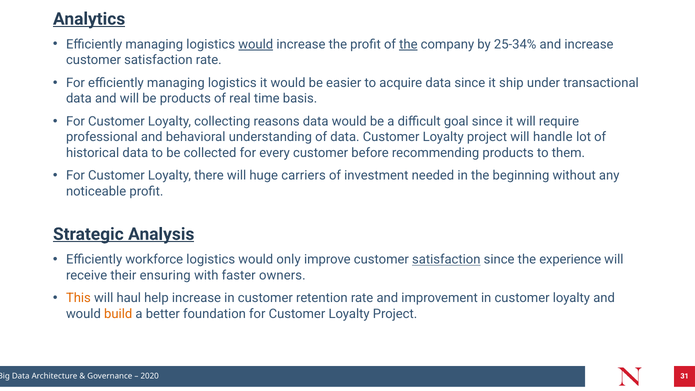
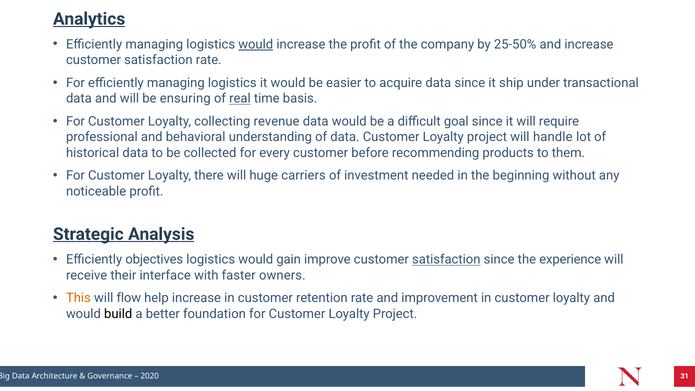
the underline: present -> none (408, 44)
25-34%: 25-34% -> 25-50% (515, 44)
be products: products -> ensuring (185, 99)
real underline: none -> present (240, 99)
reasons: reasons -> revenue (277, 121)
workforce: workforce -> objectives (154, 260)
only: only -> gain (289, 260)
ensuring: ensuring -> interface (165, 275)
haul: haul -> flow (129, 298)
build colour: orange -> black (118, 314)
